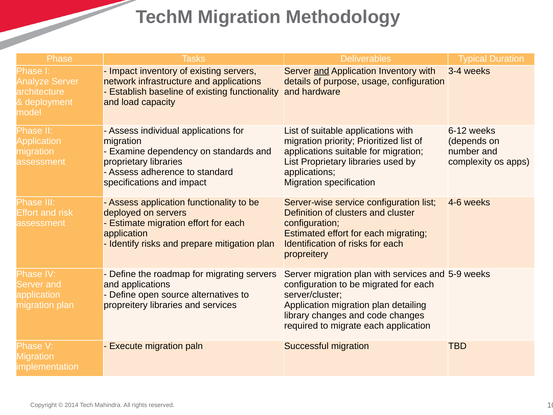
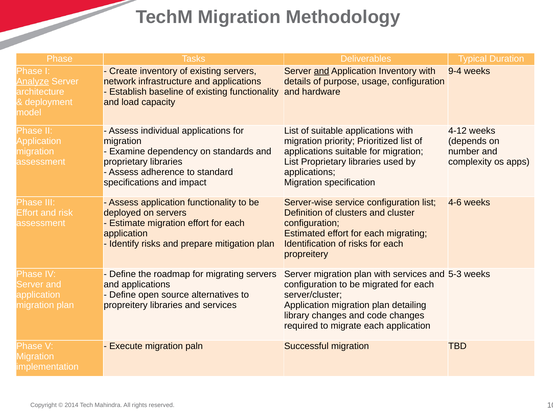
Impact: Impact -> Create (123, 71)
3-4: 3-4 -> 9-4 (455, 71)
Analyze underline: none -> present (33, 81)
6-12: 6-12 -> 4-12 (457, 131)
5-9: 5-9 -> 5-3 (455, 274)
